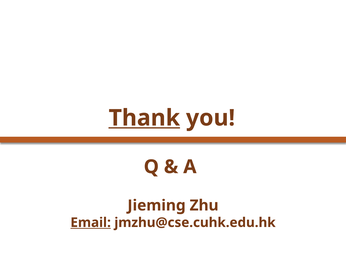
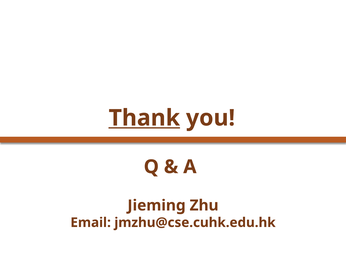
Email underline: present -> none (91, 223)
